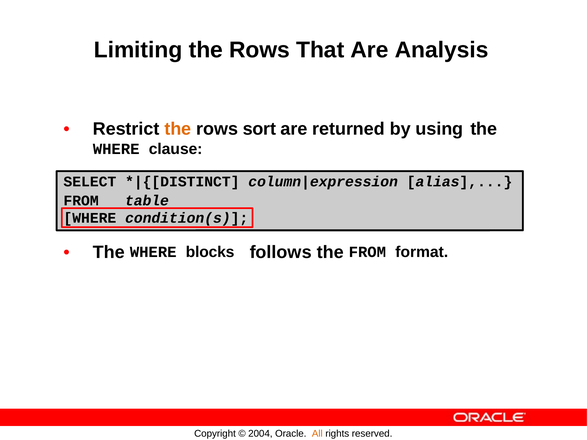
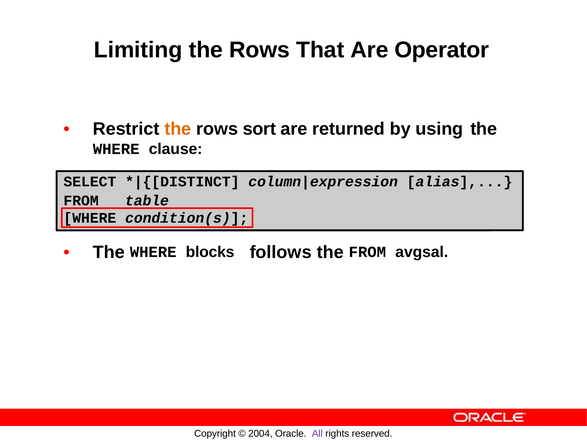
Analysis: Analysis -> Operator (442, 50)
format: format -> avgsal (422, 252)
All colour: orange -> purple (317, 434)
